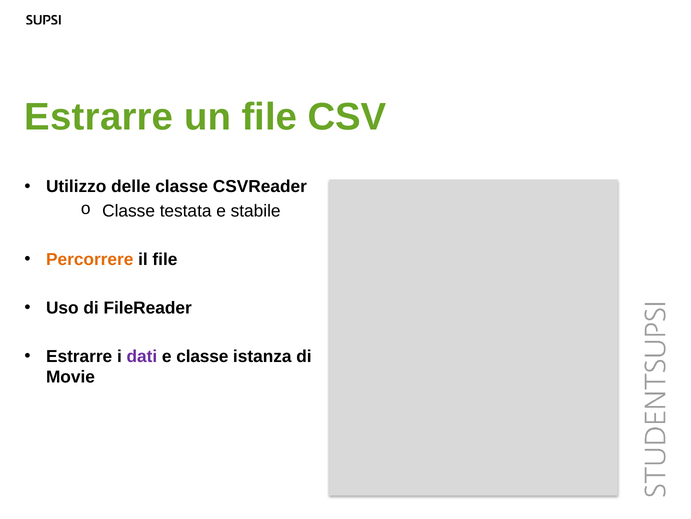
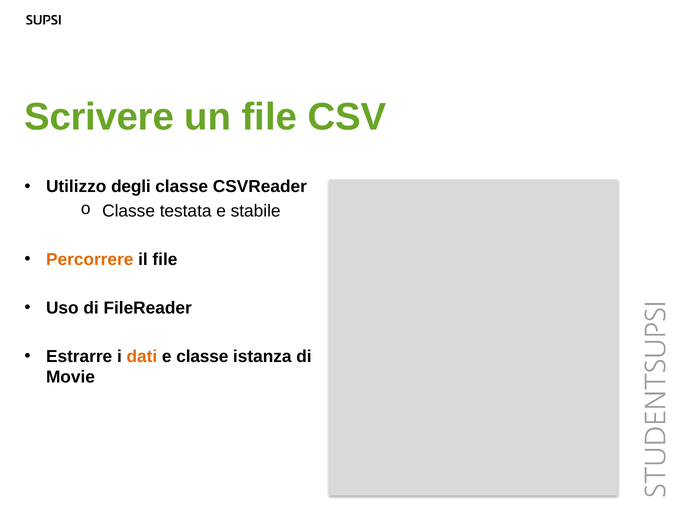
Estrarre: Estrarre -> Scrivere (99, 117)
delle: delle -> degli (131, 187)
dati colour: purple -> orange (142, 356)
